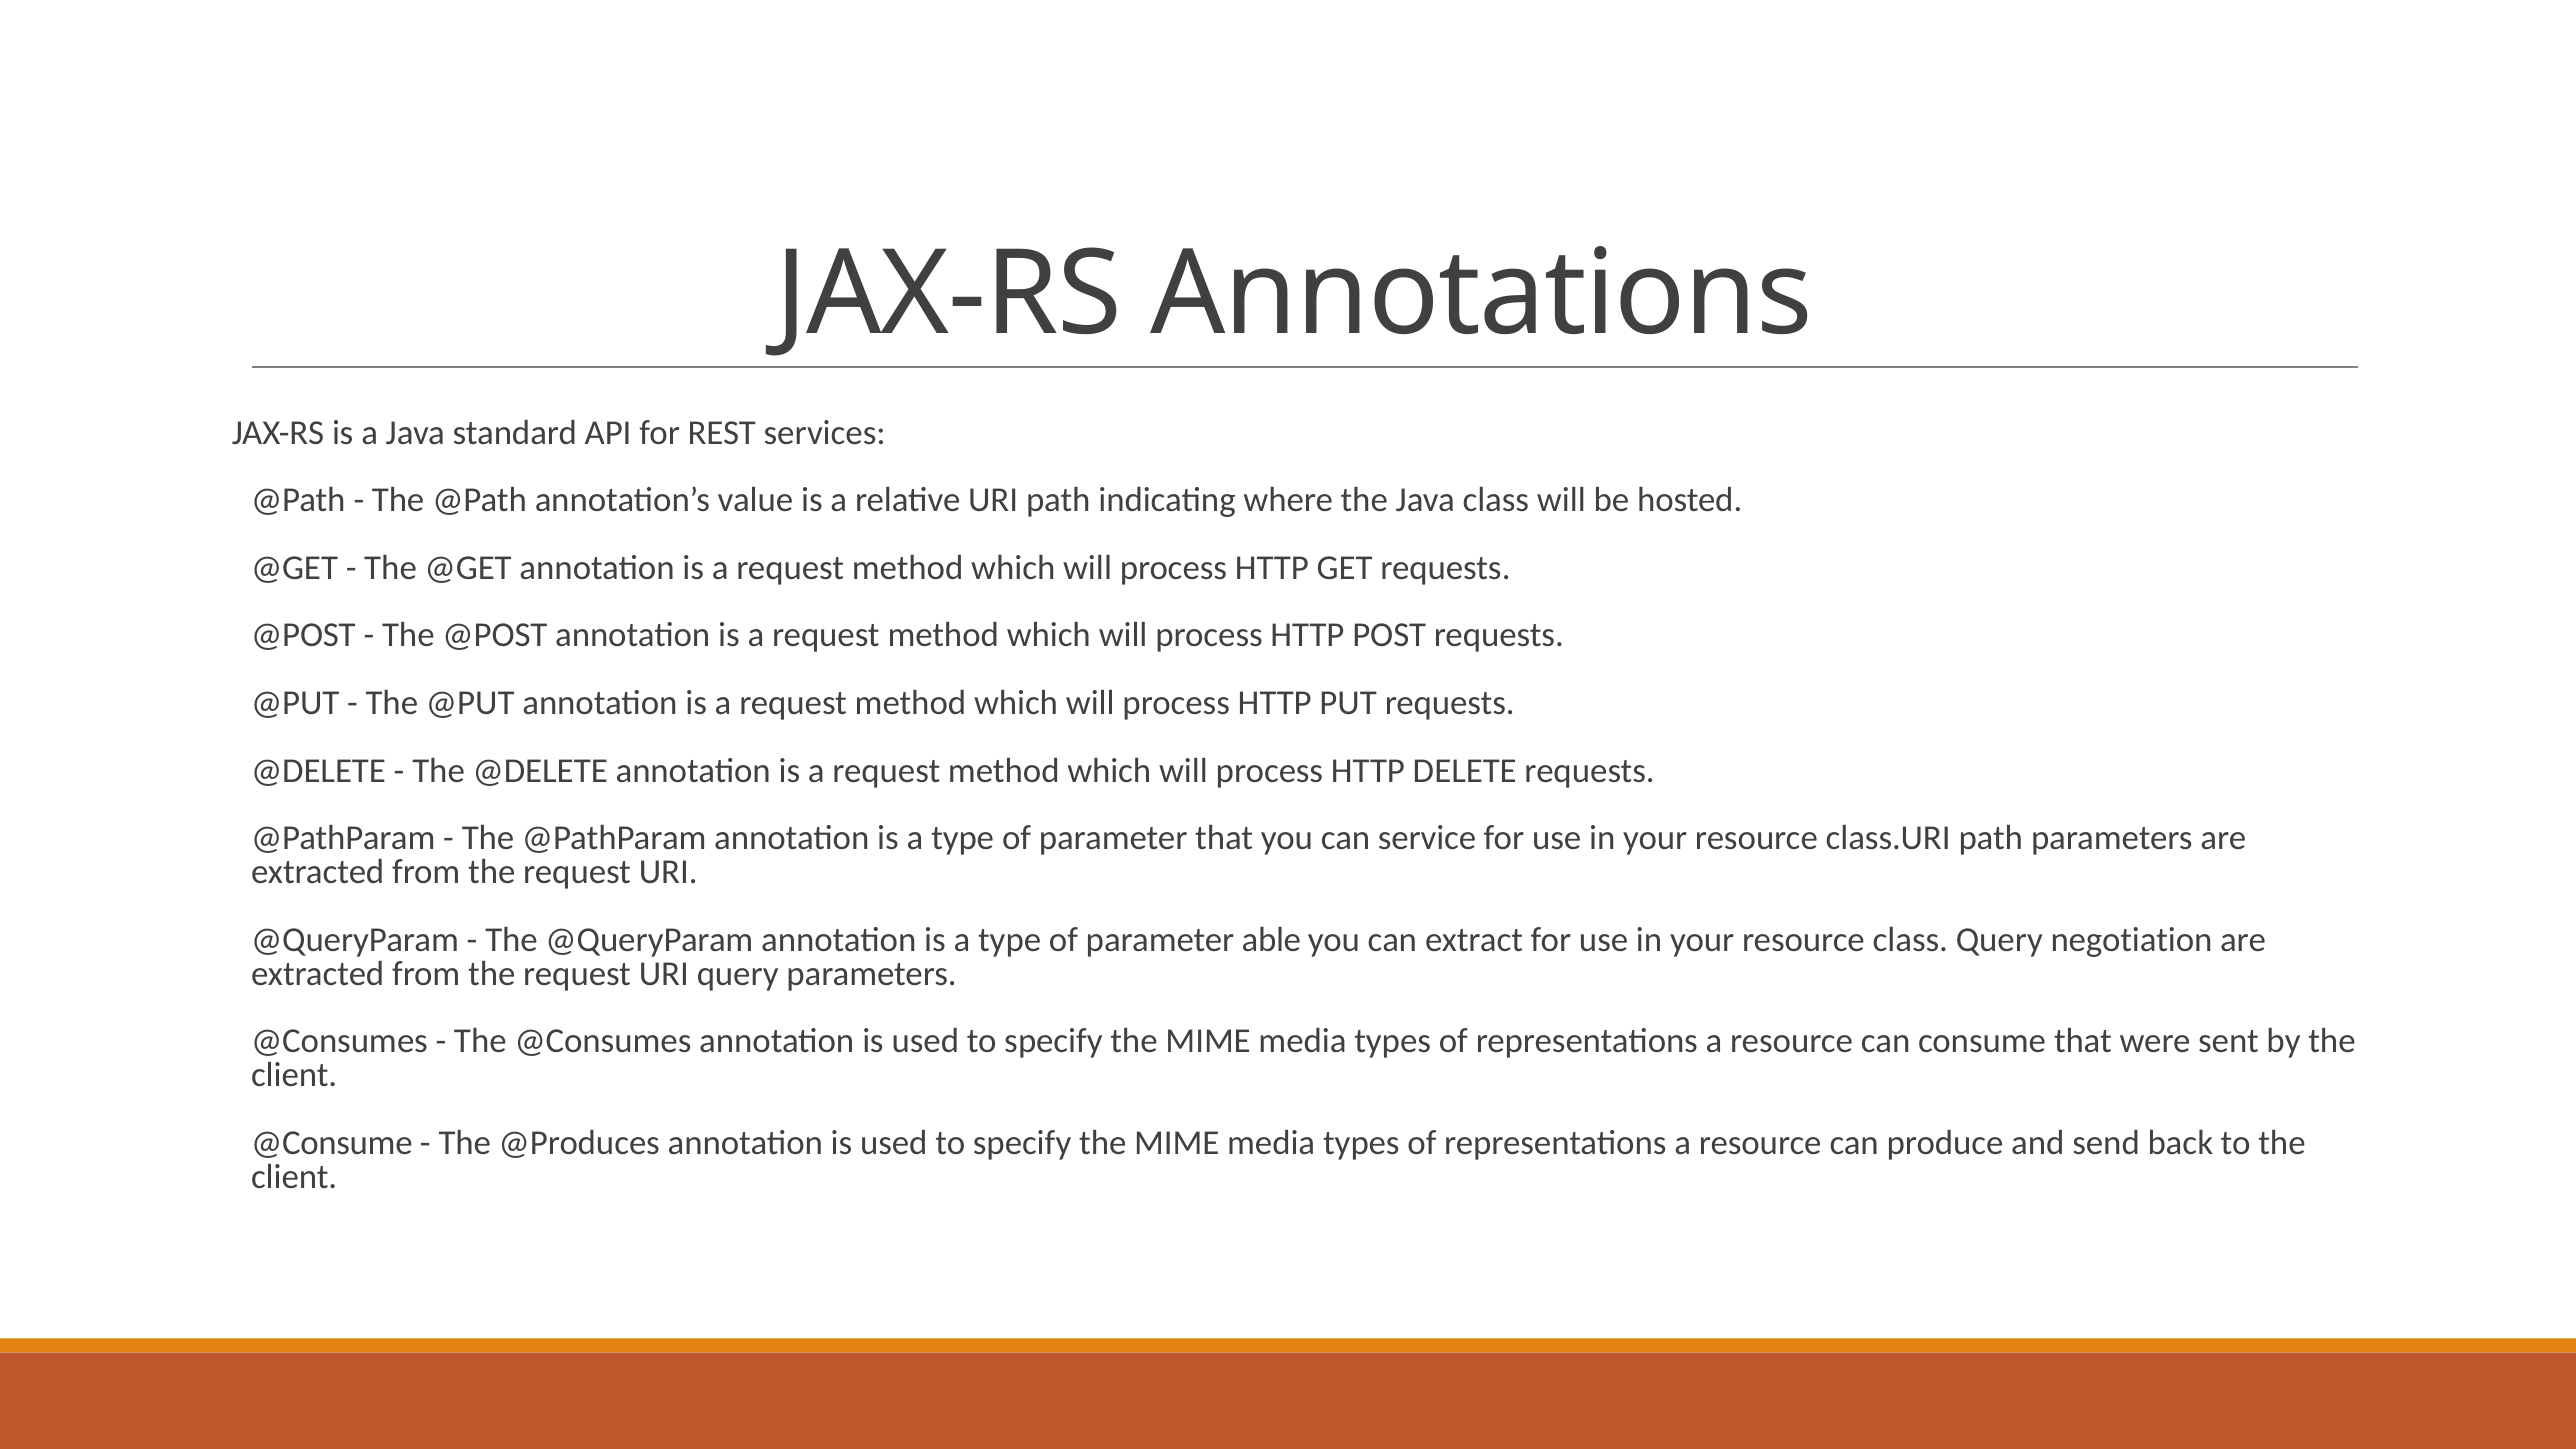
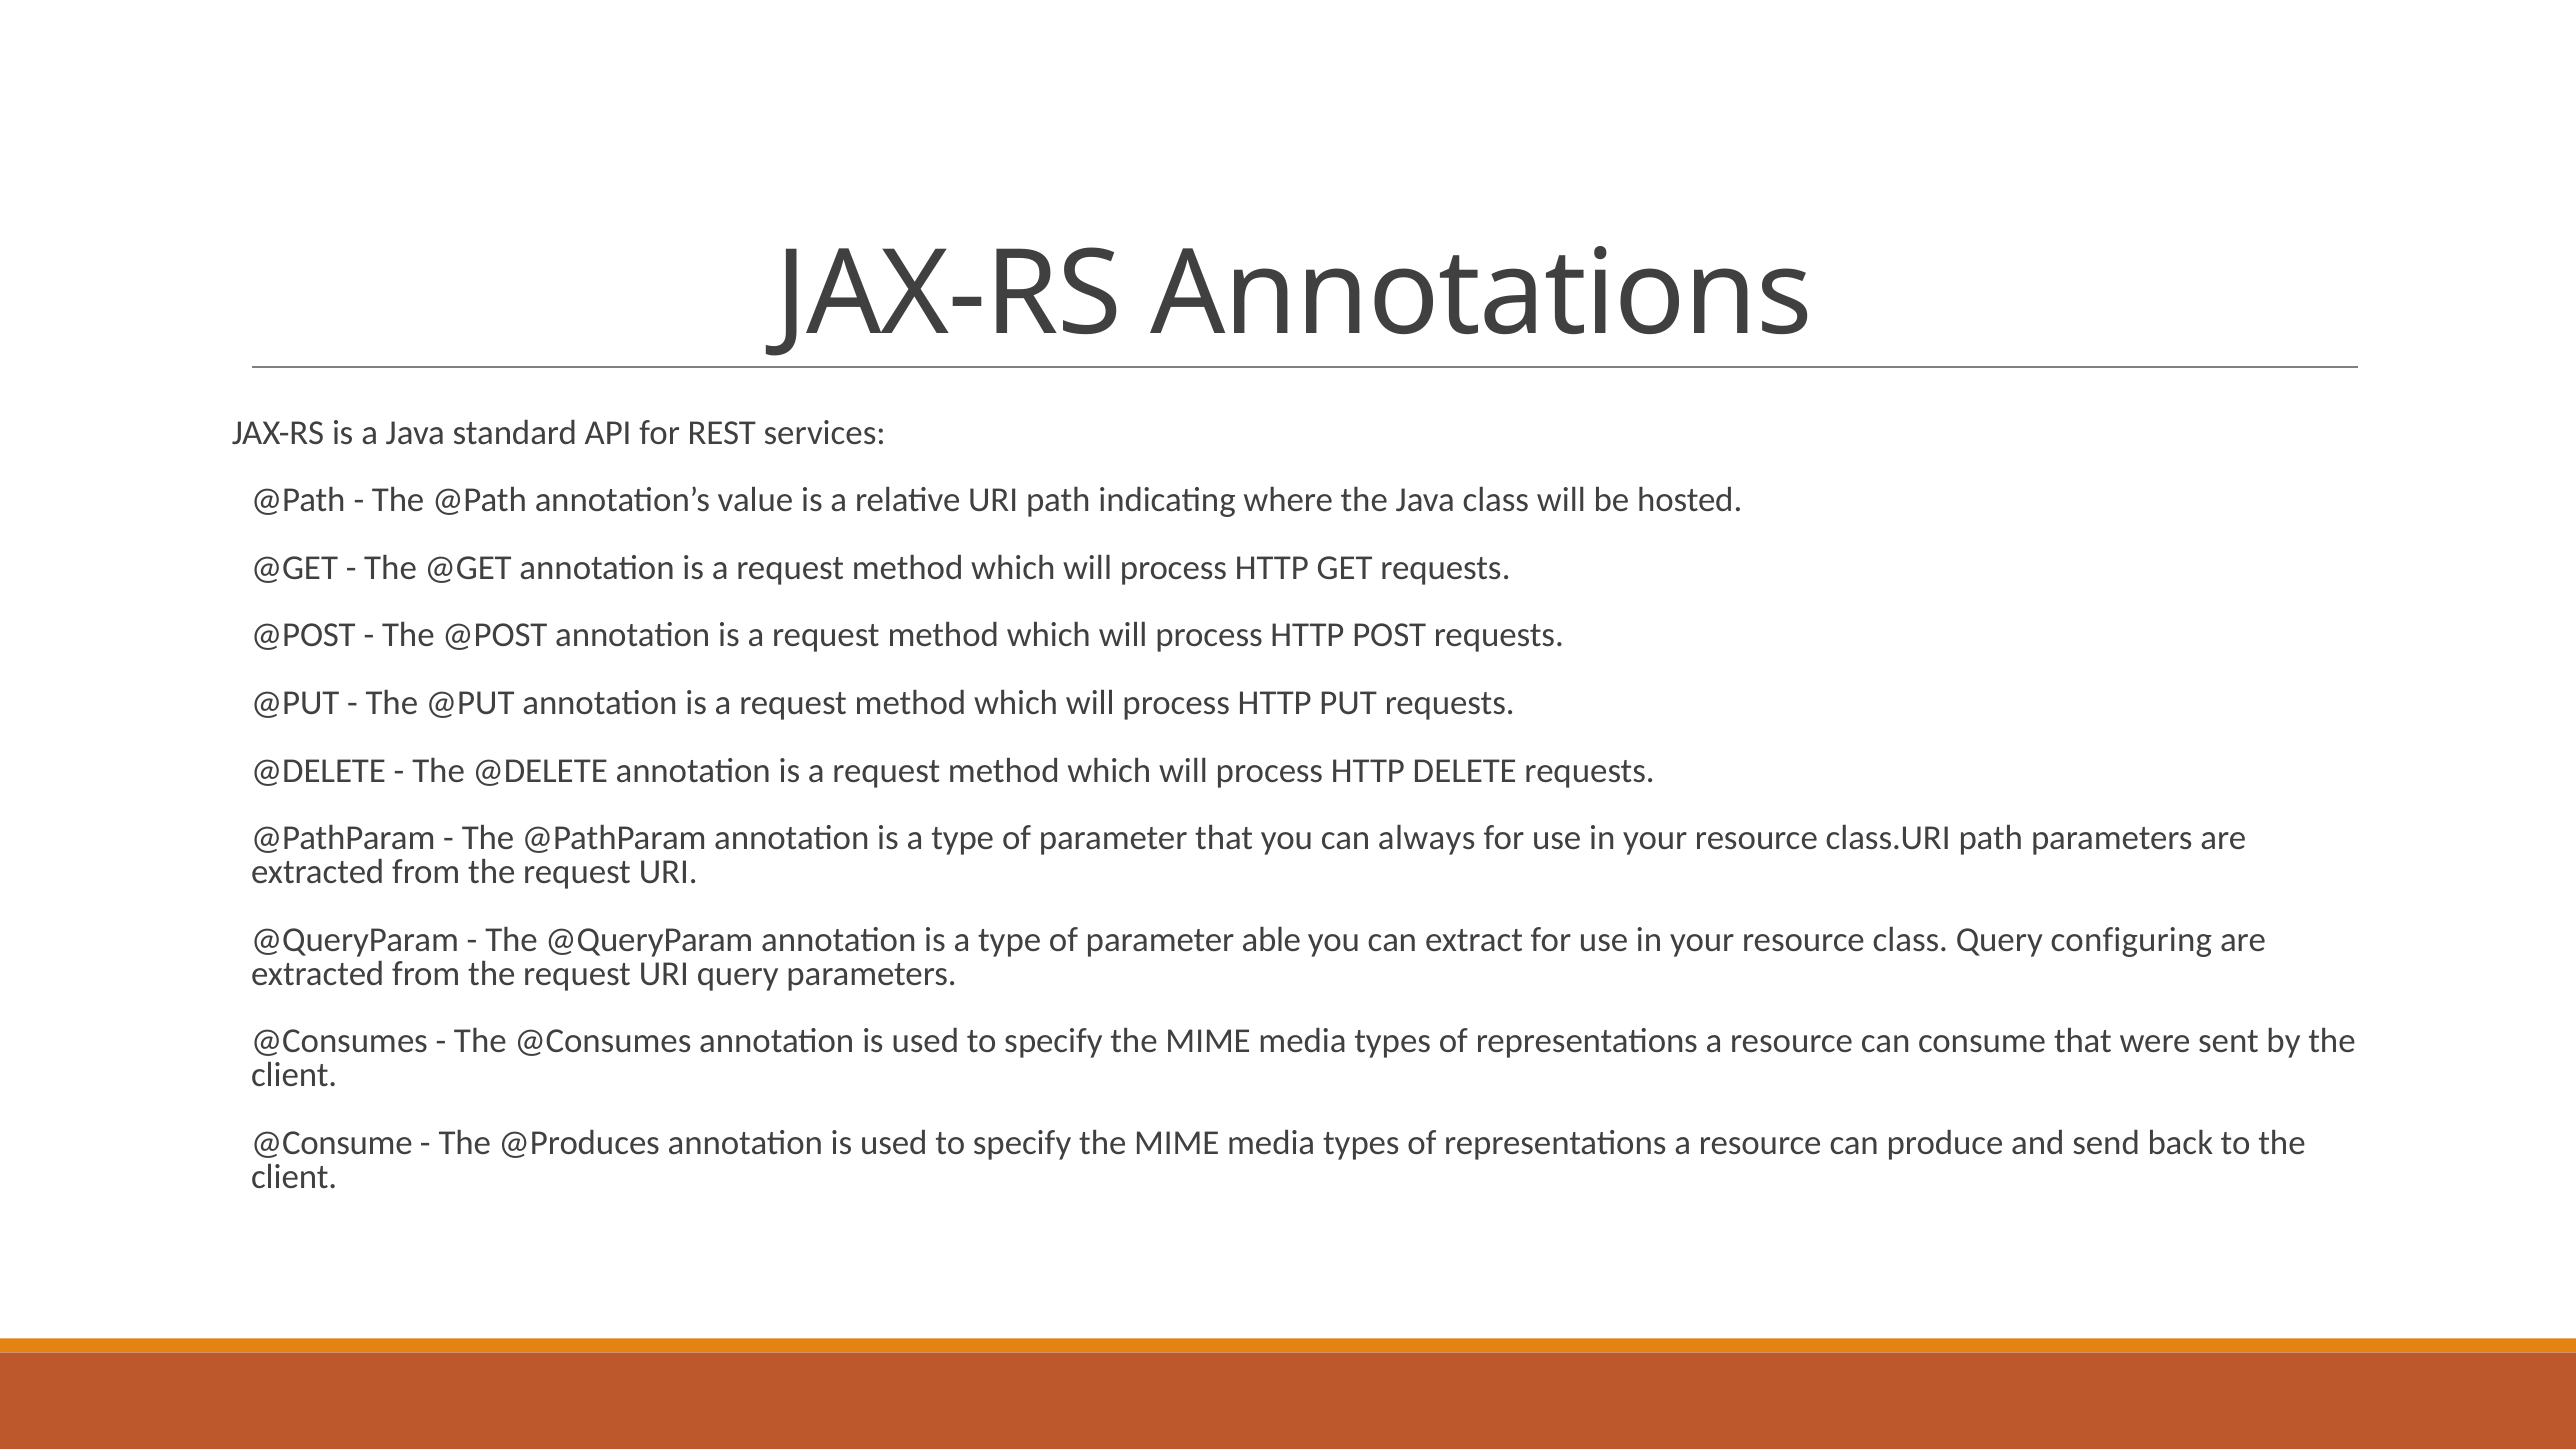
service: service -> always (1427, 838)
negotiation: negotiation -> configuring (2131, 940)
